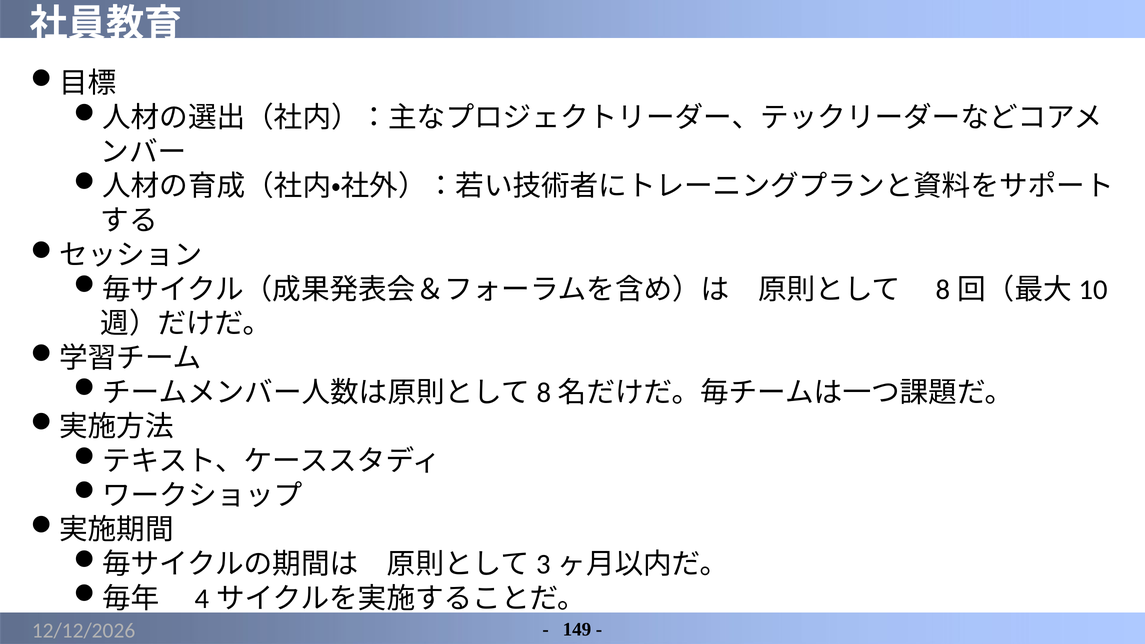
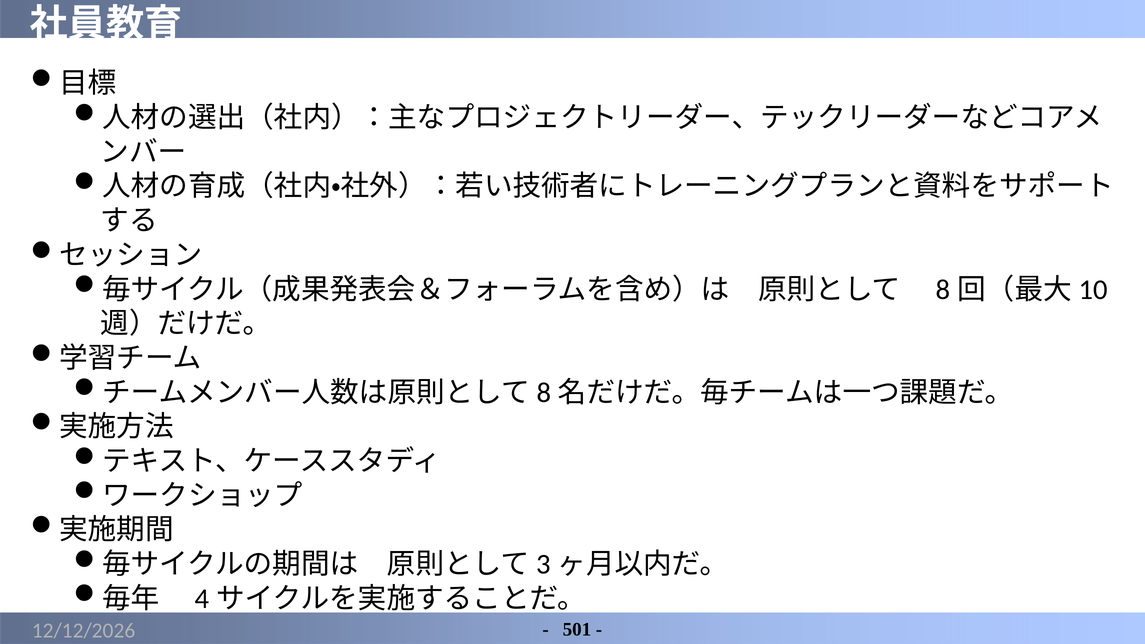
149: 149 -> 501 (577, 629)
